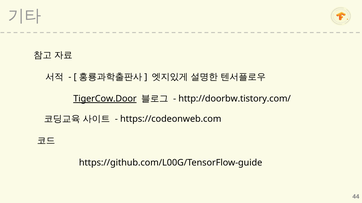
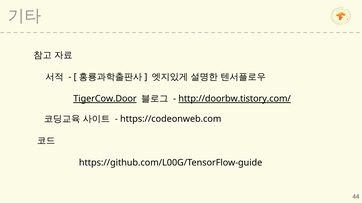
http://doorbw.tistory.com/ underline: none -> present (235, 99)
